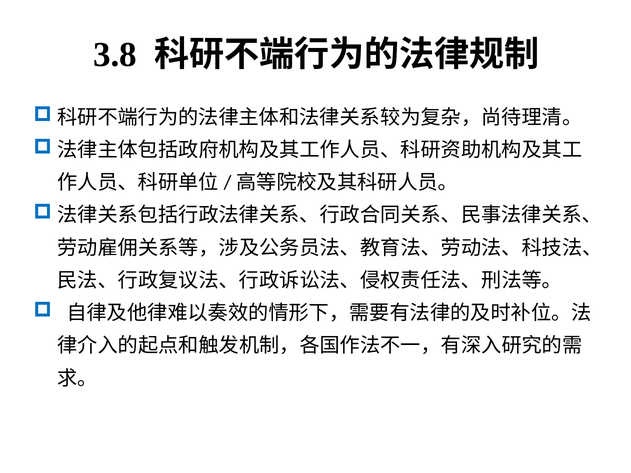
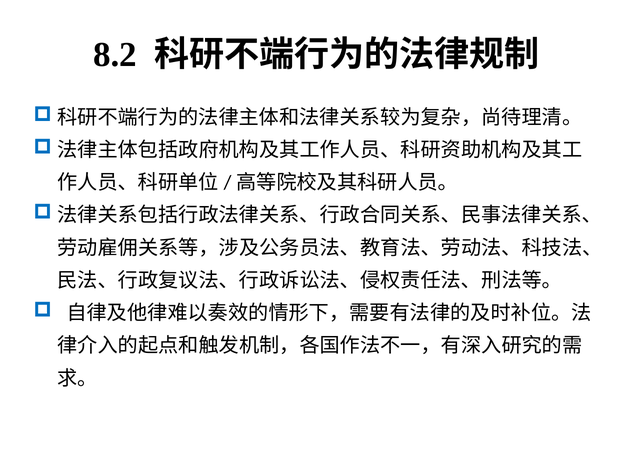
3.8: 3.8 -> 8.2 (115, 55)
